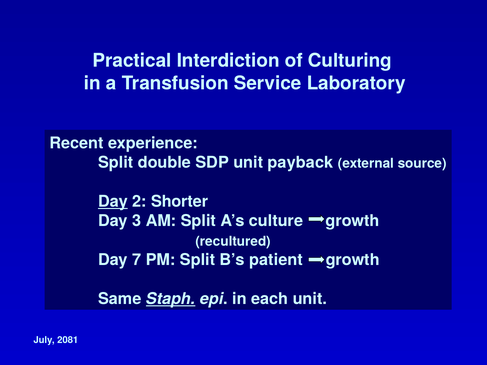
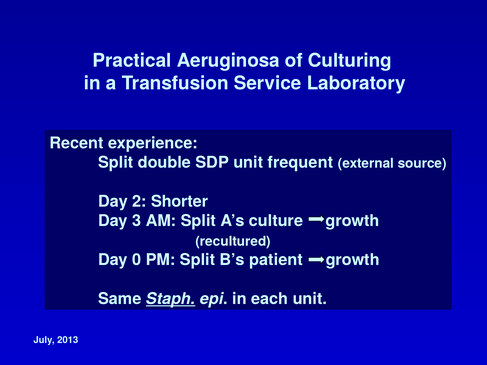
Interdiction: Interdiction -> Aeruginosa (228, 61)
payback: payback -> frequent (300, 163)
Day underline: present -> none (113, 202)
7: 7 -> 0 (137, 260)
2081: 2081 -> 2013 (68, 340)
